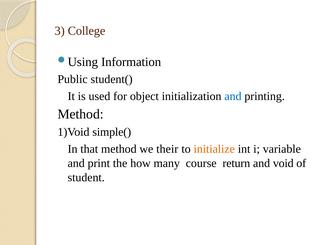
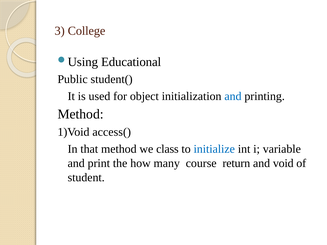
Information: Information -> Educational (131, 62)
simple(: simple( -> access( (112, 132)
their: their -> class (167, 149)
initialize colour: orange -> blue (214, 149)
